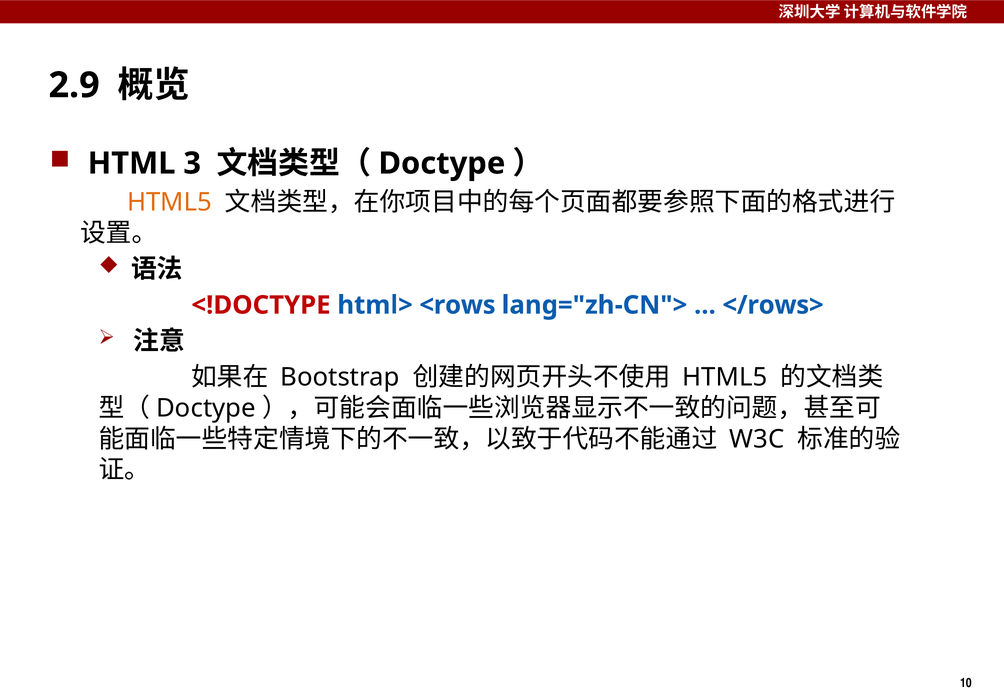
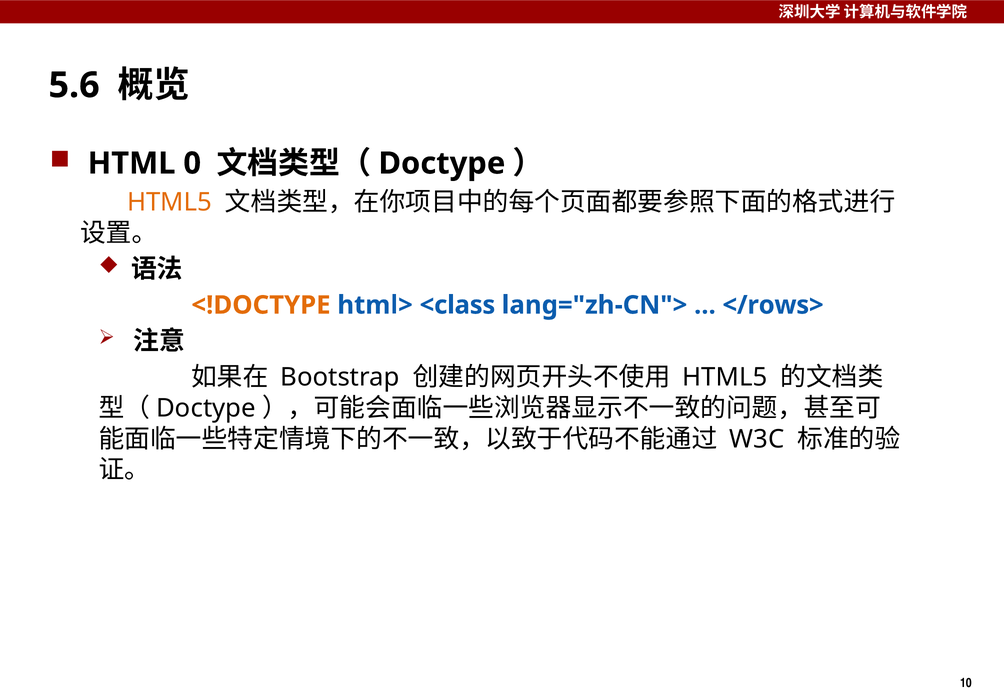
2.9: 2.9 -> 5.6 (74, 85)
3: 3 -> 0 (192, 163)
<!DOCTYPE colour: red -> orange (261, 305)
<rows: <rows -> <class (457, 305)
